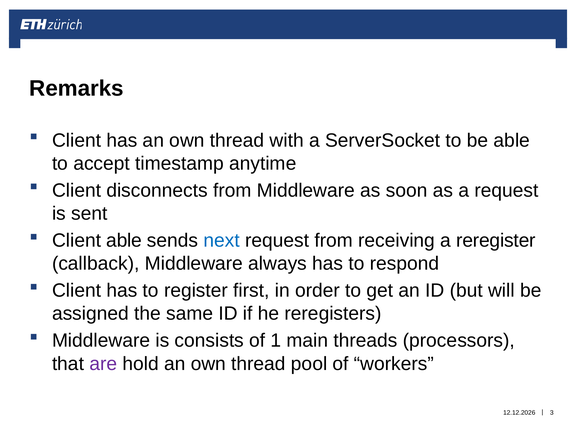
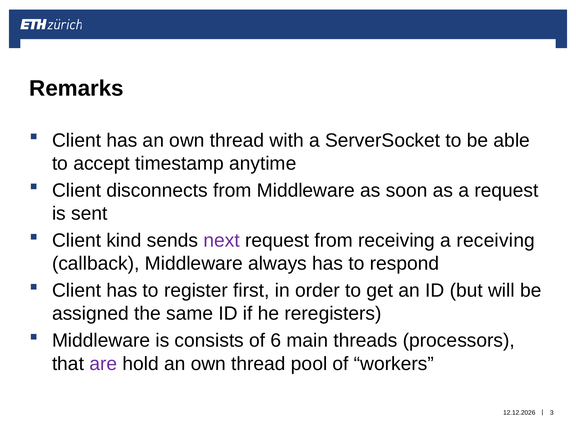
Client able: able -> kind (124, 241)
next colour: blue -> purple (222, 241)
a reregister: reregister -> receiving (496, 241)
1: 1 -> 6 (276, 341)
